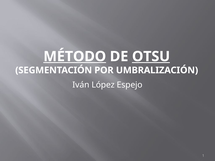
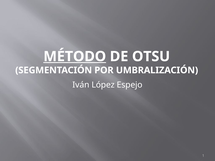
OTSU underline: present -> none (151, 57)
